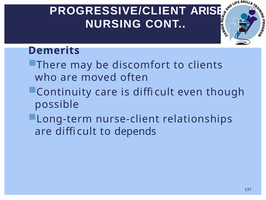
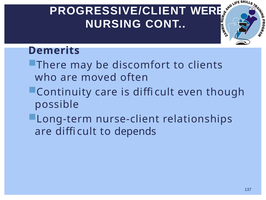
ARISE: ARISE -> WERE (207, 11)
